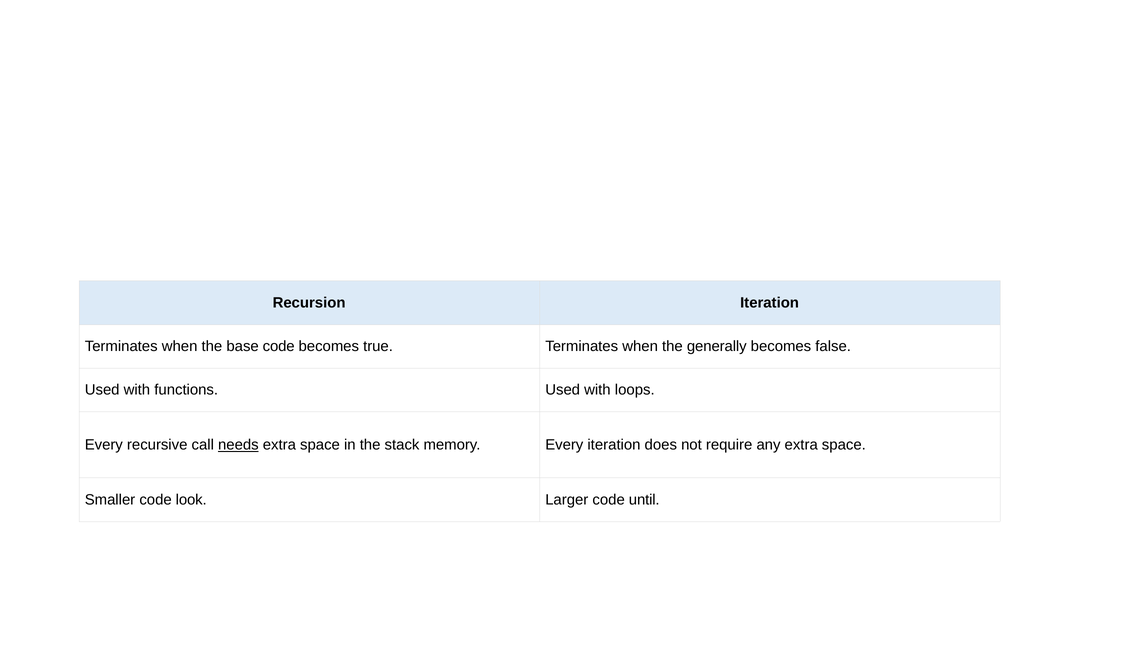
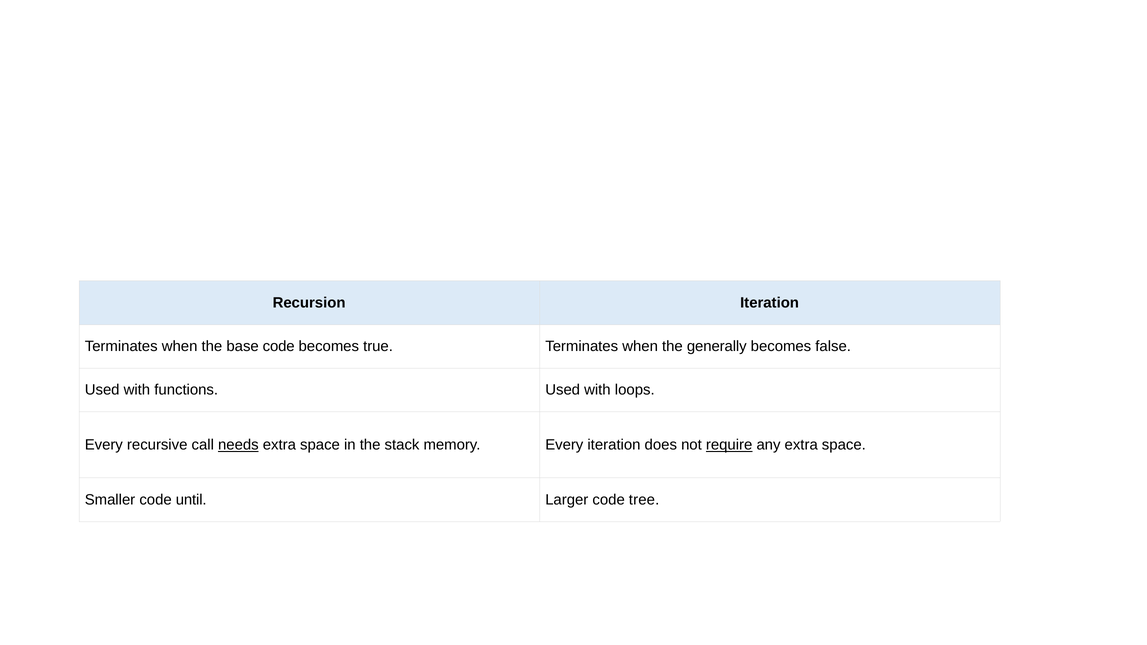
require underline: none -> present (729, 445)
look: look -> until (191, 500)
until: until -> tree (644, 500)
